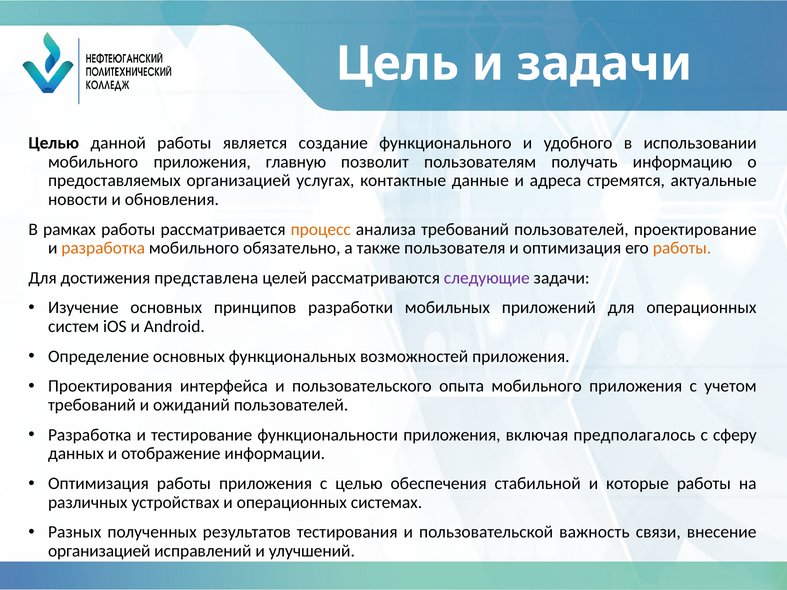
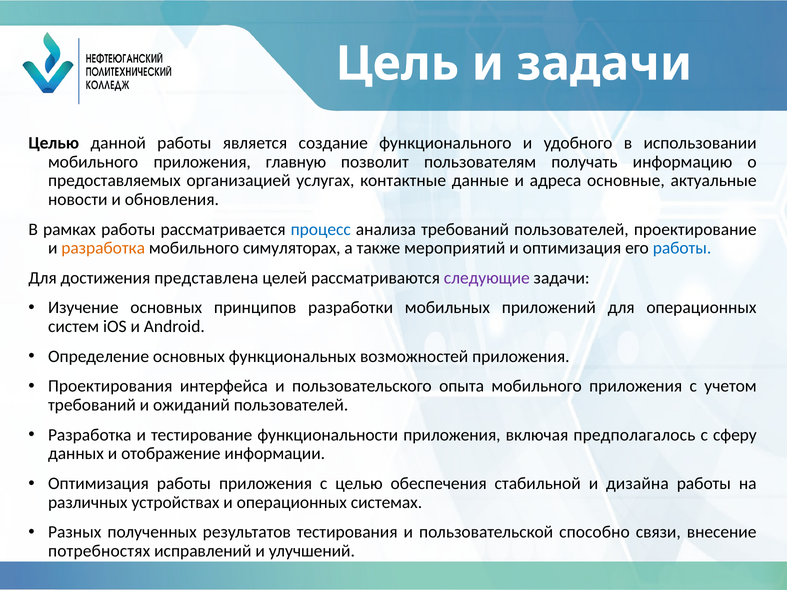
стремятся: стремятся -> основные (626, 181)
процесс colour: orange -> blue (321, 229)
обязательно: обязательно -> симуляторах (292, 248)
пользователя: пользователя -> мероприятий (455, 248)
работы colour: orange -> blue (682, 248)
которые: которые -> дизайна (637, 484)
важность: важность -> способно (594, 532)
организацией: организацией -> потребностях (99, 551)
